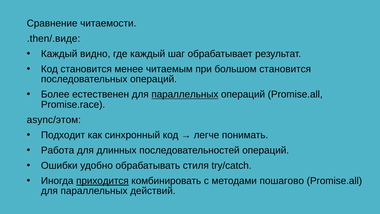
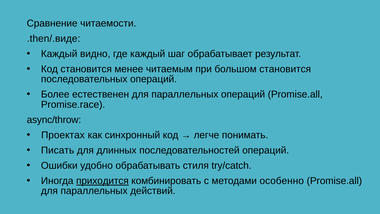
параллельных underline: present -> none (185, 94)
async/этом: async/этом -> async/throw (54, 120)
Подходит: Подходит -> Проектах (63, 135)
Работа: Работа -> Писать (58, 150)
пошагово: пошагово -> особенно (282, 181)
